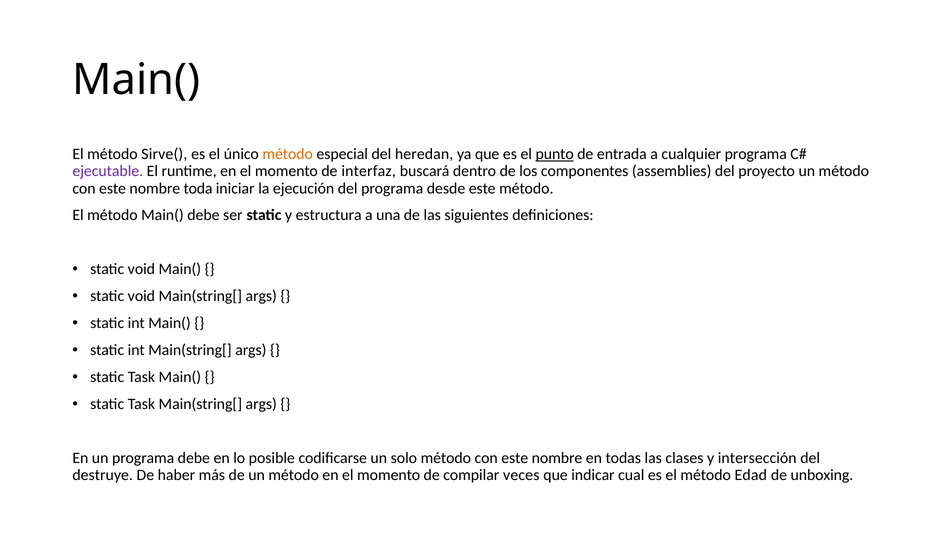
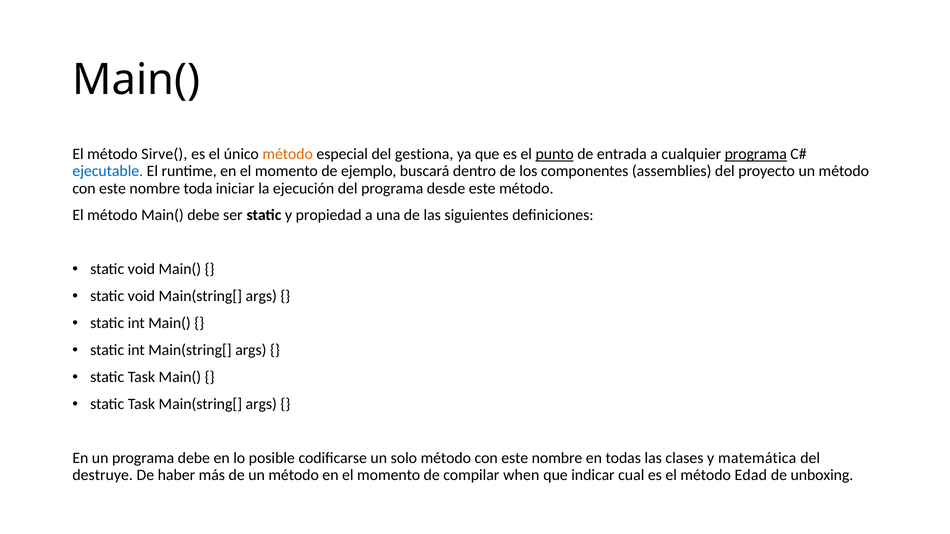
heredan: heredan -> gestiona (424, 154)
programa underline: none -> present (756, 154)
ejecutable colour: purple -> blue (108, 171)
interfaz: interfaz -> ejemplo (369, 171)
estructura: estructura -> propiedad (329, 215)
intersección: intersección -> matemática (757, 458)
veces: veces -> when (521, 475)
